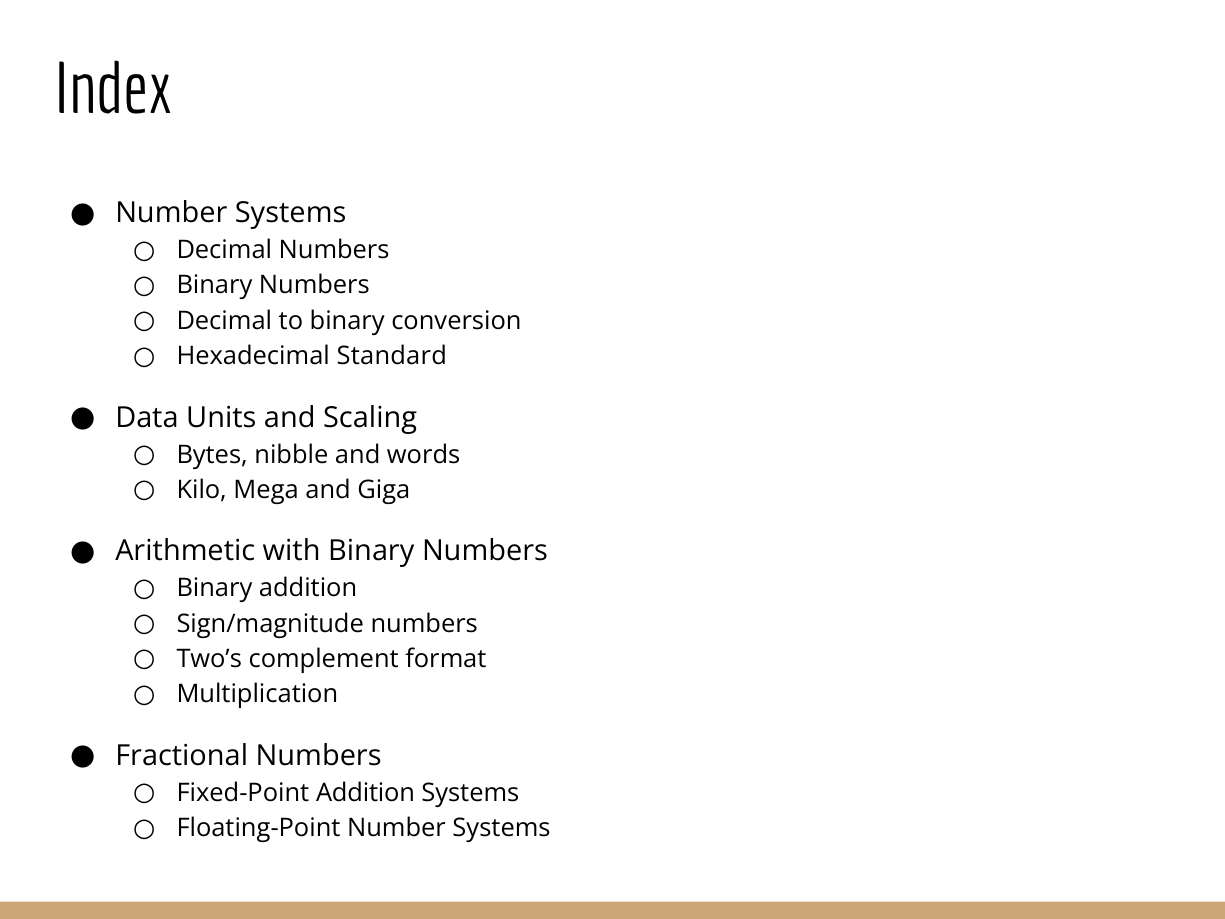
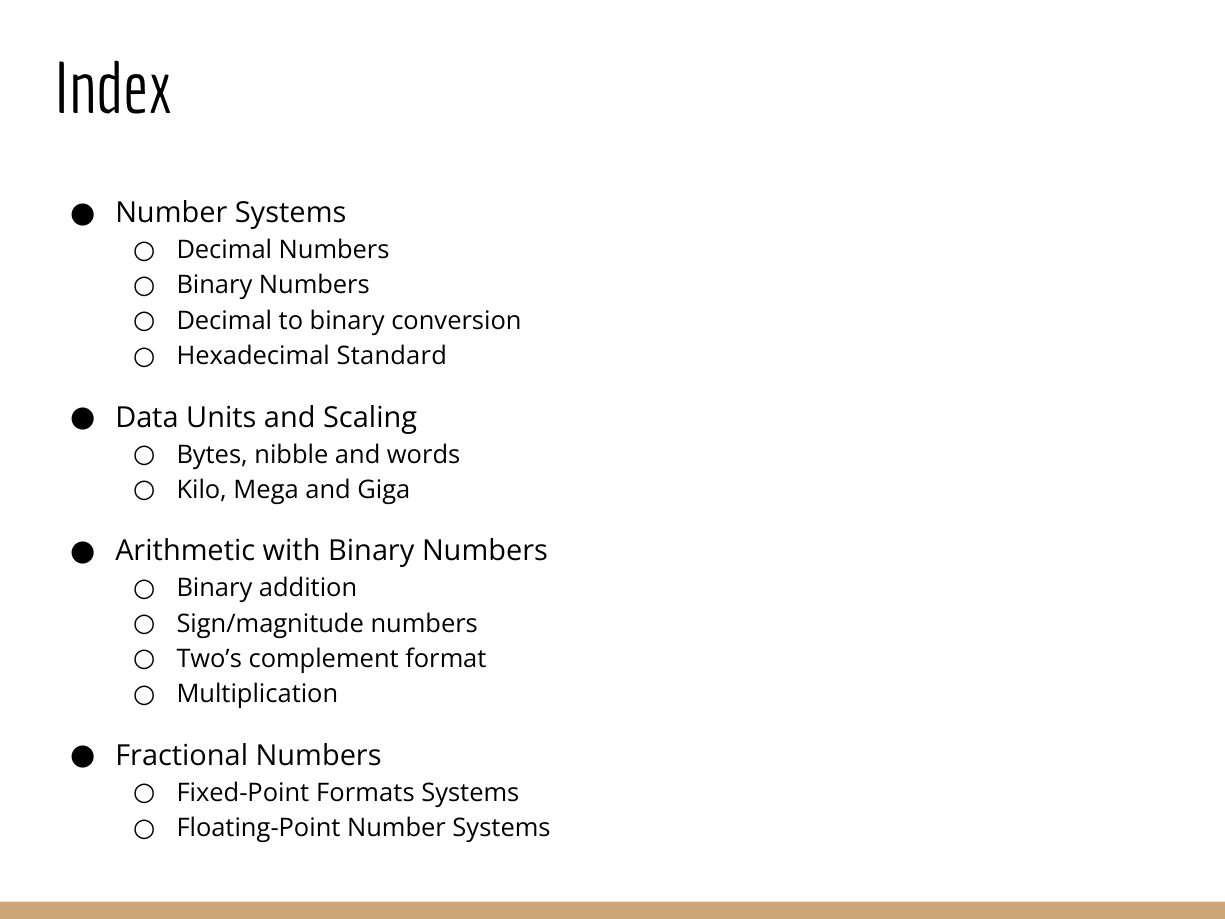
Fixed-Point Addition: Addition -> Formats (365, 792)
